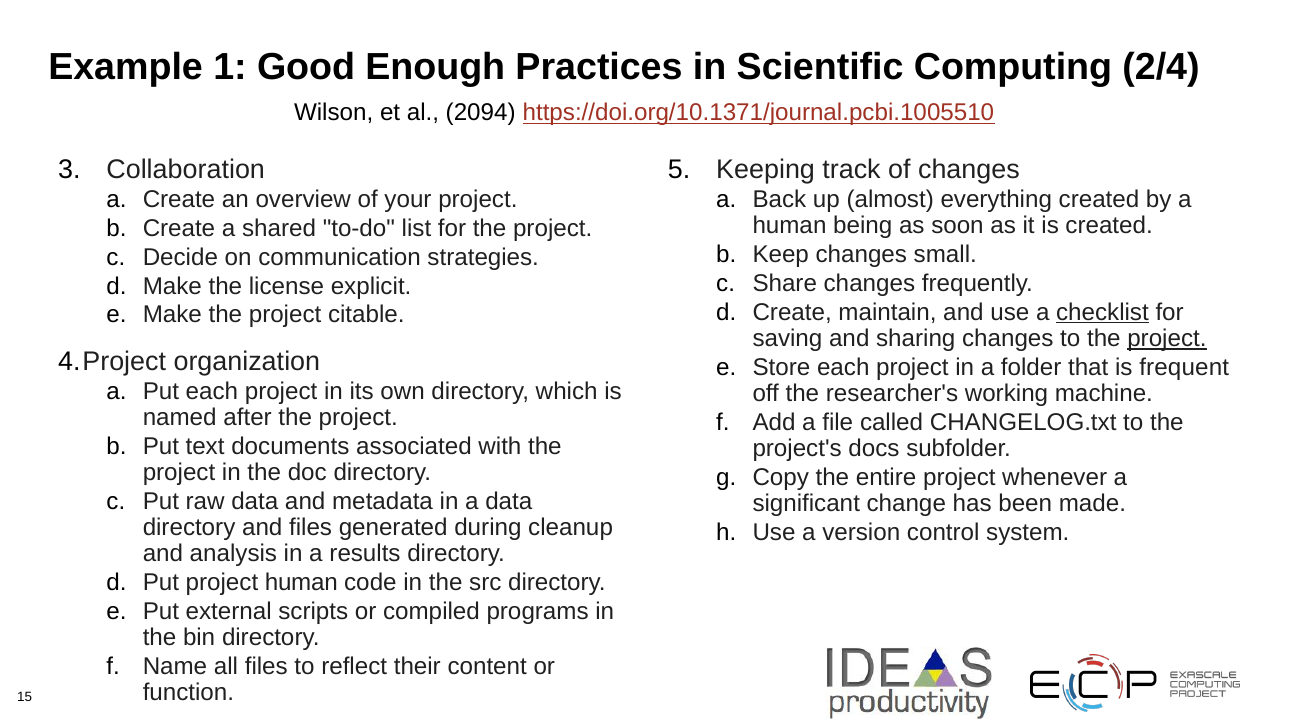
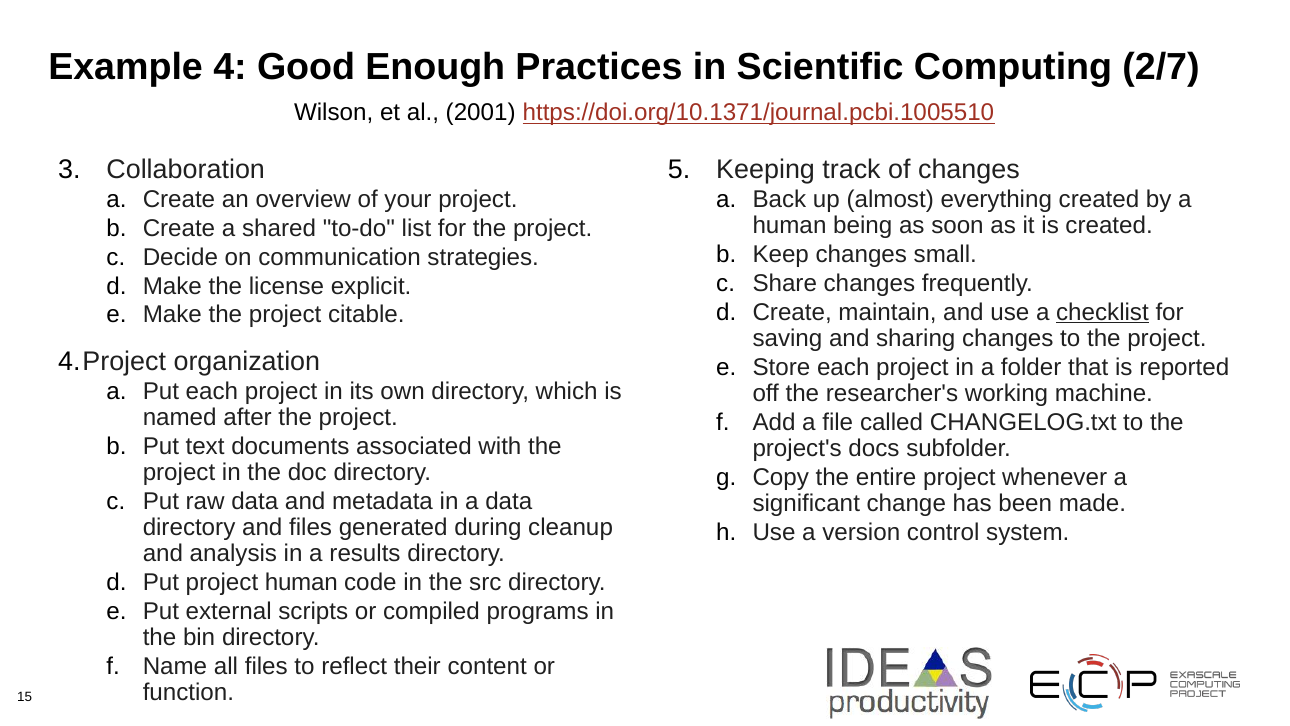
1: 1 -> 4 (230, 67)
2/4: 2/4 -> 2/7 (1161, 67)
2094: 2094 -> 2001 (481, 113)
project underline: present -> none (1167, 338)
frequent: frequent -> reported (1184, 367)
